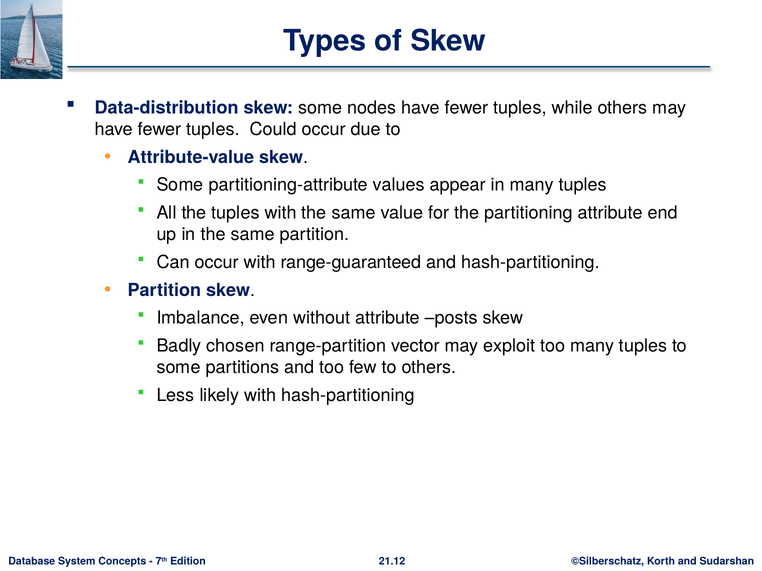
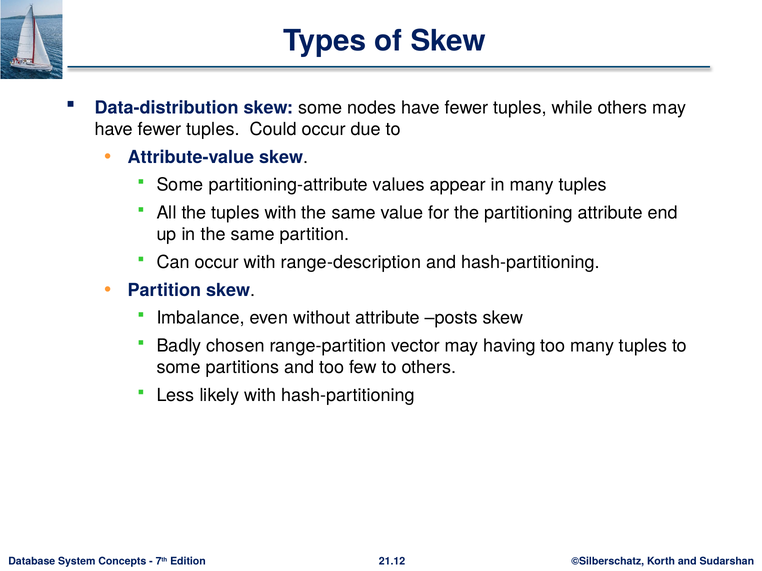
range-guaranteed: range-guaranteed -> range-description (351, 263)
exploit: exploit -> having (509, 346)
